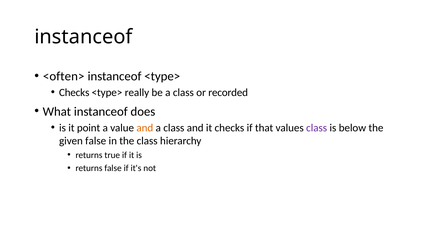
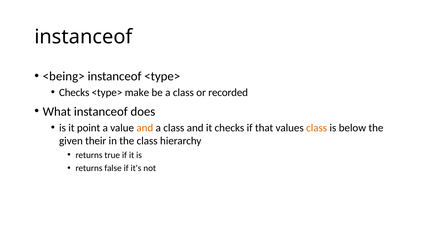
<often>: <often> -> <being> (64, 76)
really: really -> make (137, 93)
class colour: purple -> orange (317, 128)
given false: false -> their (96, 141)
